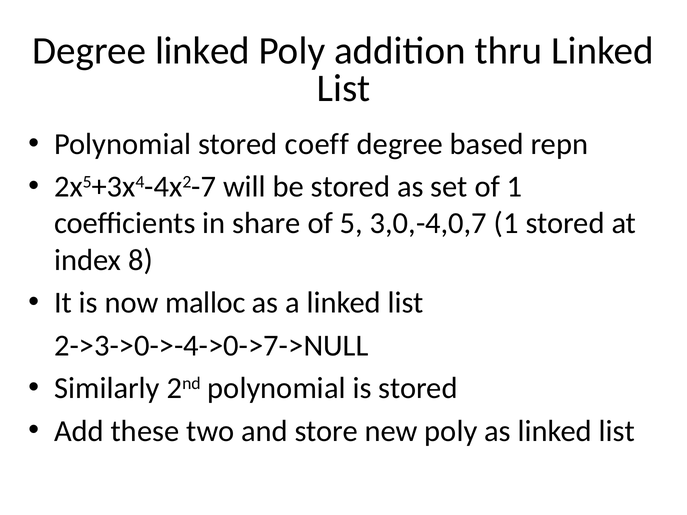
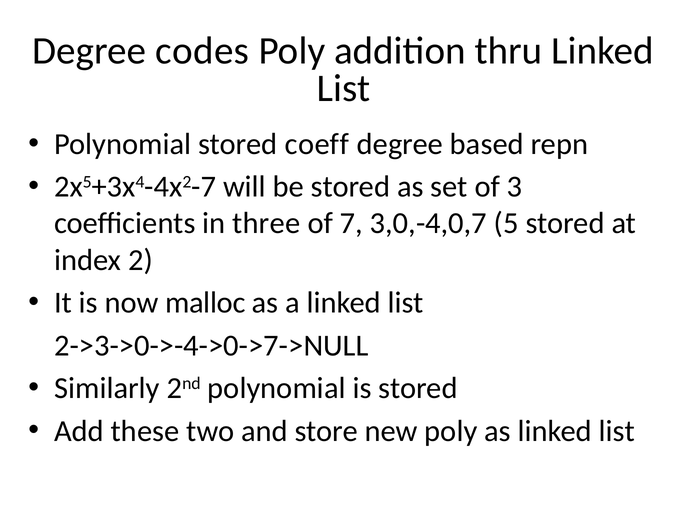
Degree linked: linked -> codes (202, 51)
of 1: 1 -> 3 (515, 187)
share: share -> three (266, 224)
5: 5 -> 7 (351, 224)
3,0,-4,0,7 1: 1 -> 5 (506, 224)
8: 8 -> 2 (140, 260)
